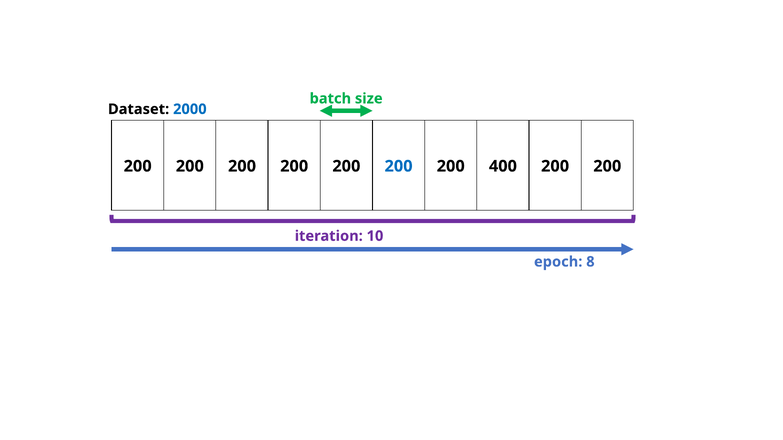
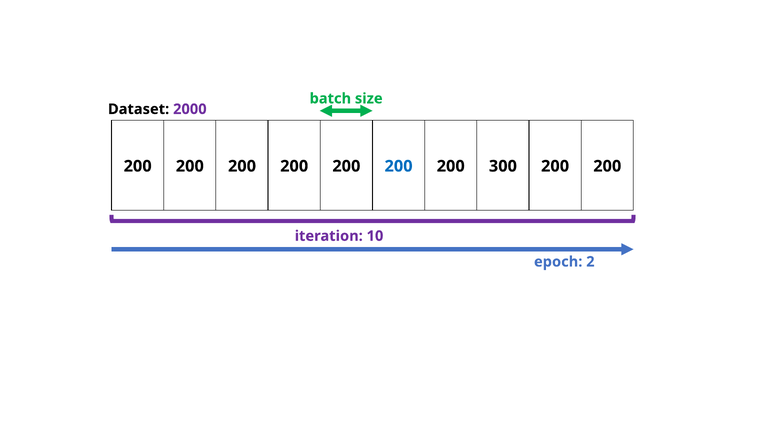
2000 colour: blue -> purple (190, 109)
400: 400 -> 300 (503, 166)
8: 8 -> 2 (590, 262)
